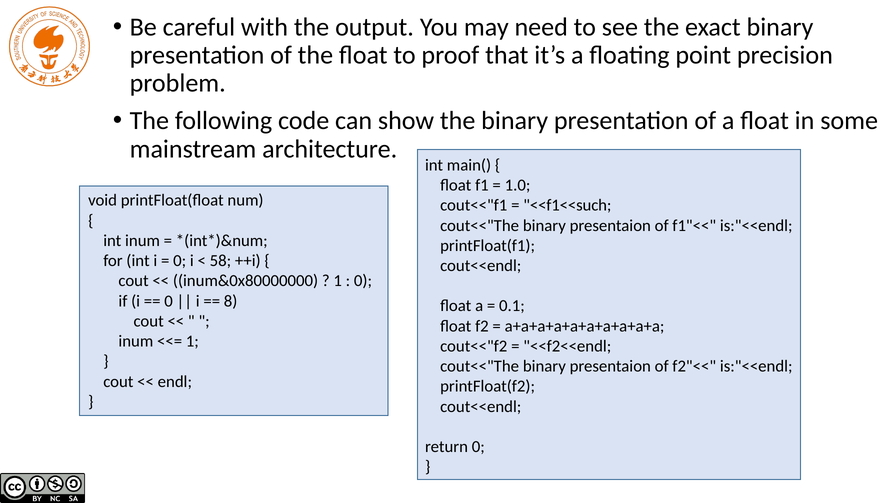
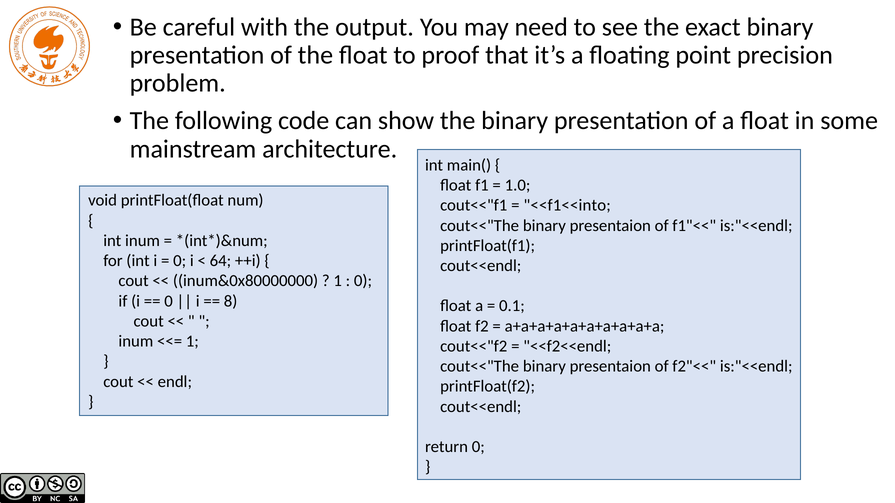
<<f1<<such: <<f1<<such -> <<f1<<into (567, 206)
58: 58 -> 64 (220, 261)
